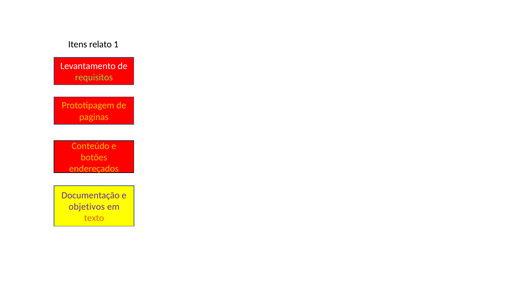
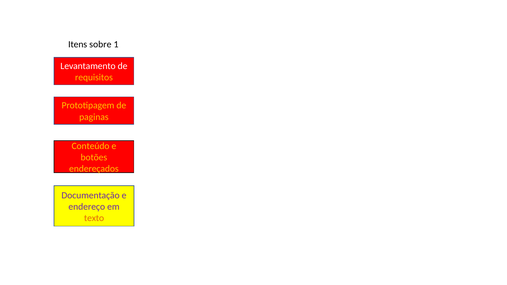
relato: relato -> sobre (100, 44)
requisitos colour: light green -> yellow (94, 77)
objetivos: objetivos -> endereço (87, 207)
